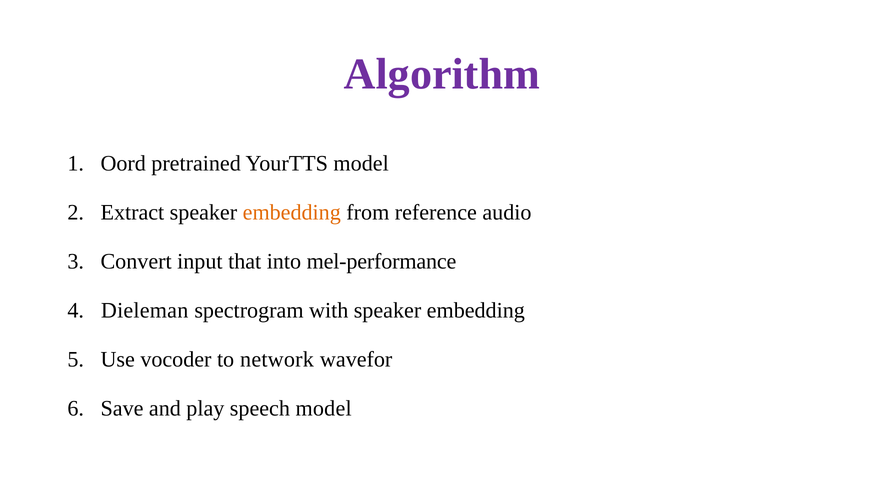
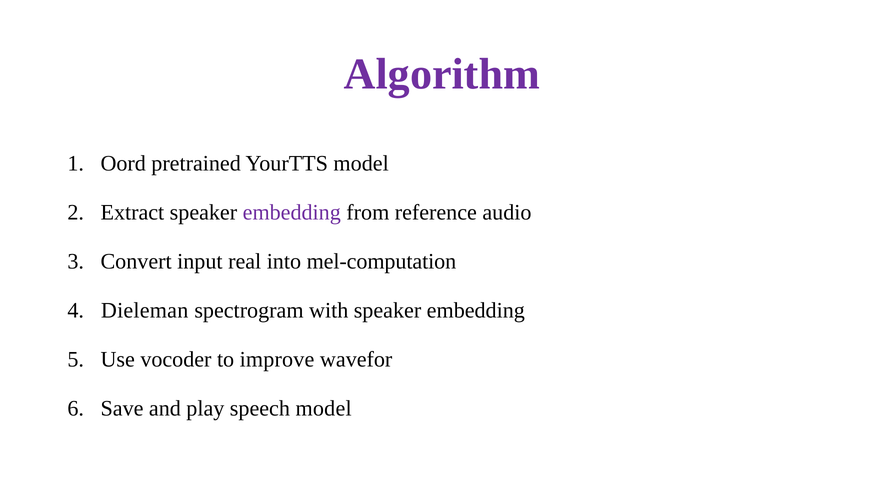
embedding colour: orange -> purple (292, 213)
that: that -> real (245, 262)
mel-performance: mel-performance -> mel-computation (381, 262)
network: network -> improve (277, 360)
